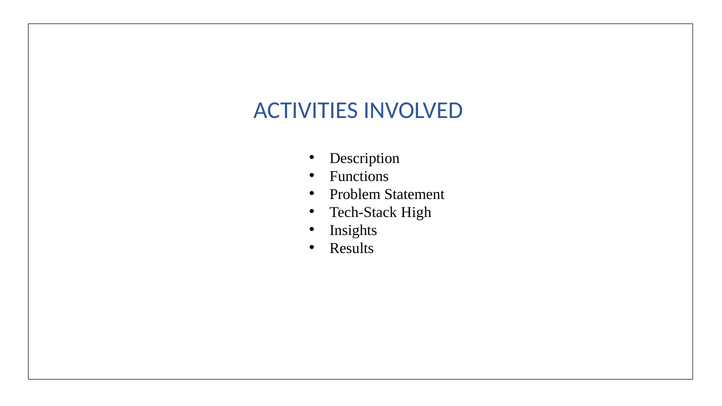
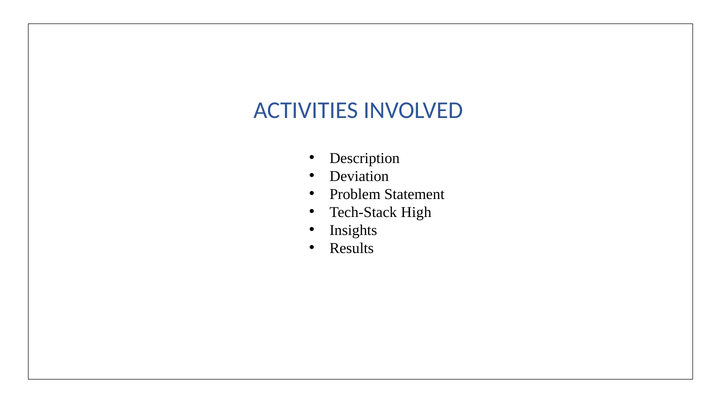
Functions: Functions -> Deviation (359, 176)
